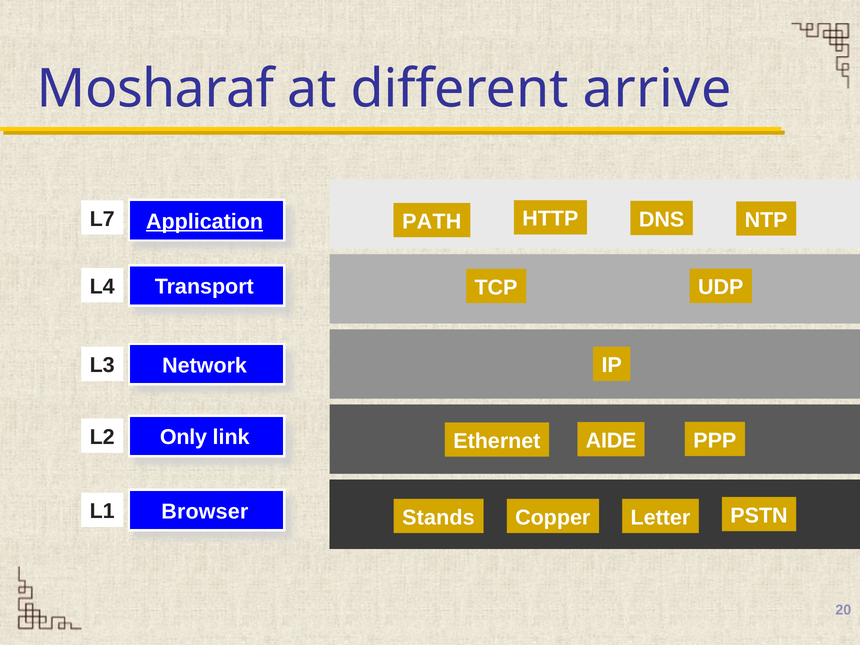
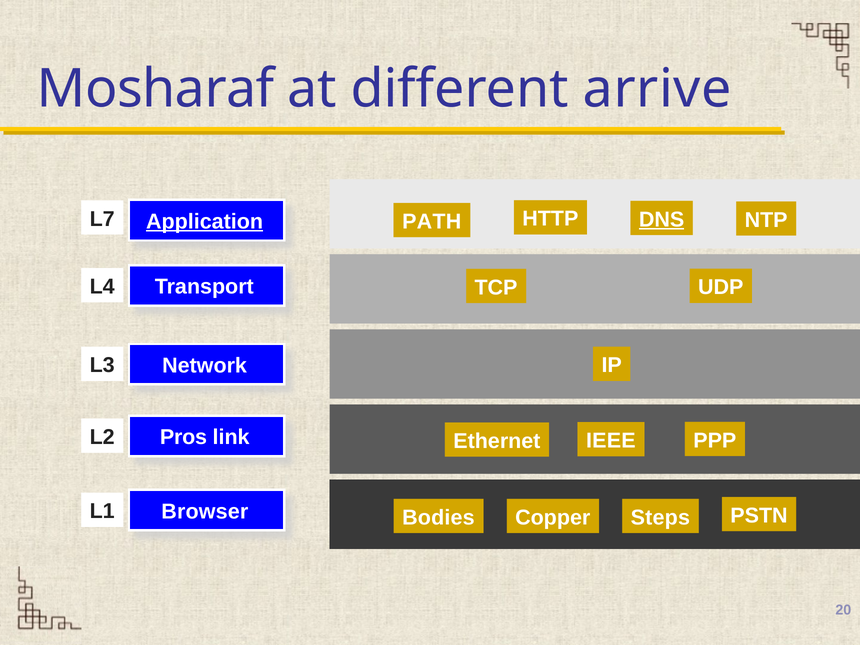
DNS underline: none -> present (662, 219)
Only: Only -> Pros (183, 437)
AIDE: AIDE -> IEEE (611, 441)
Stands: Stands -> Bodies (438, 518)
Letter: Letter -> Steps (660, 518)
